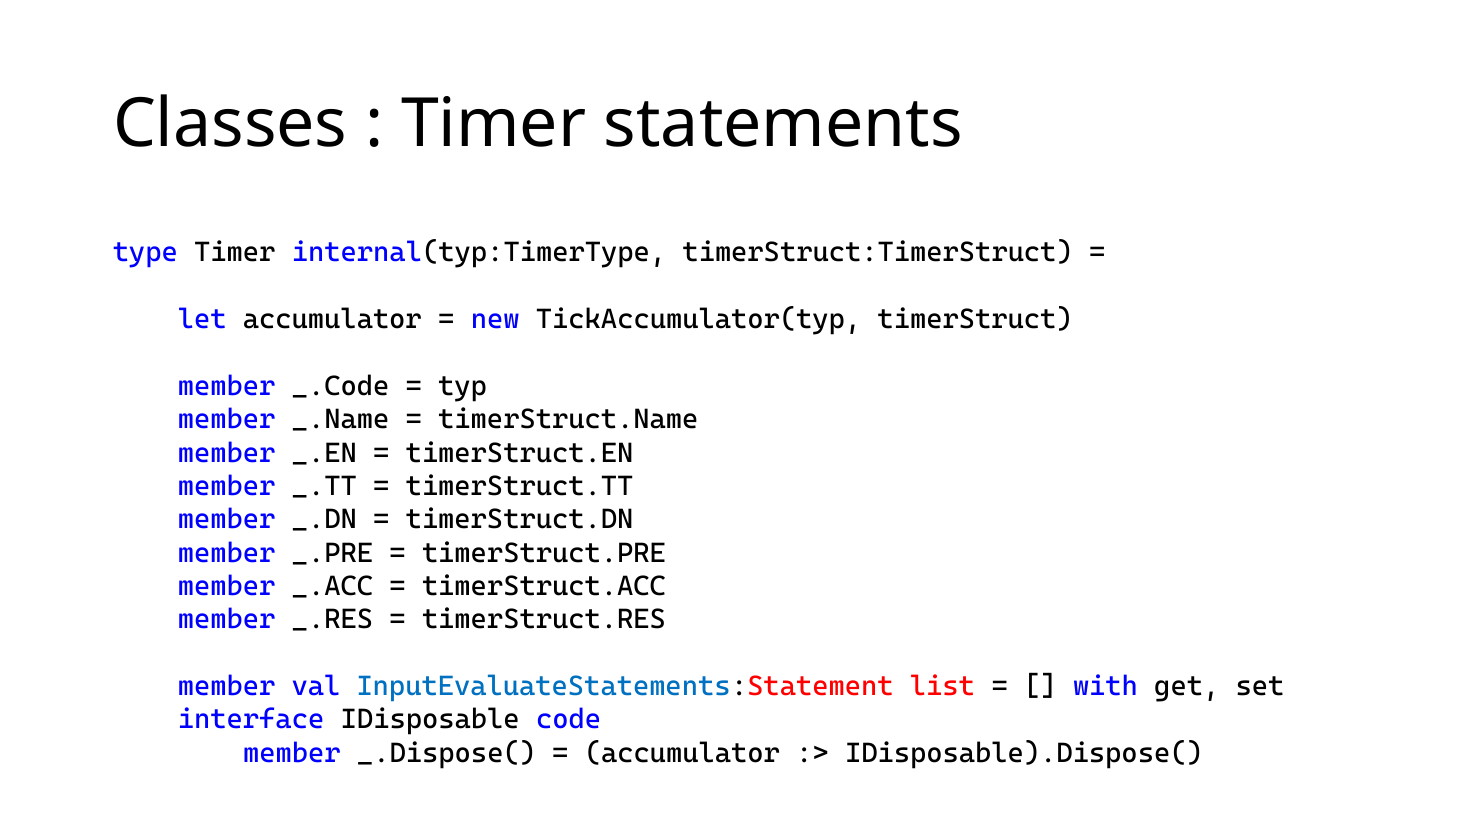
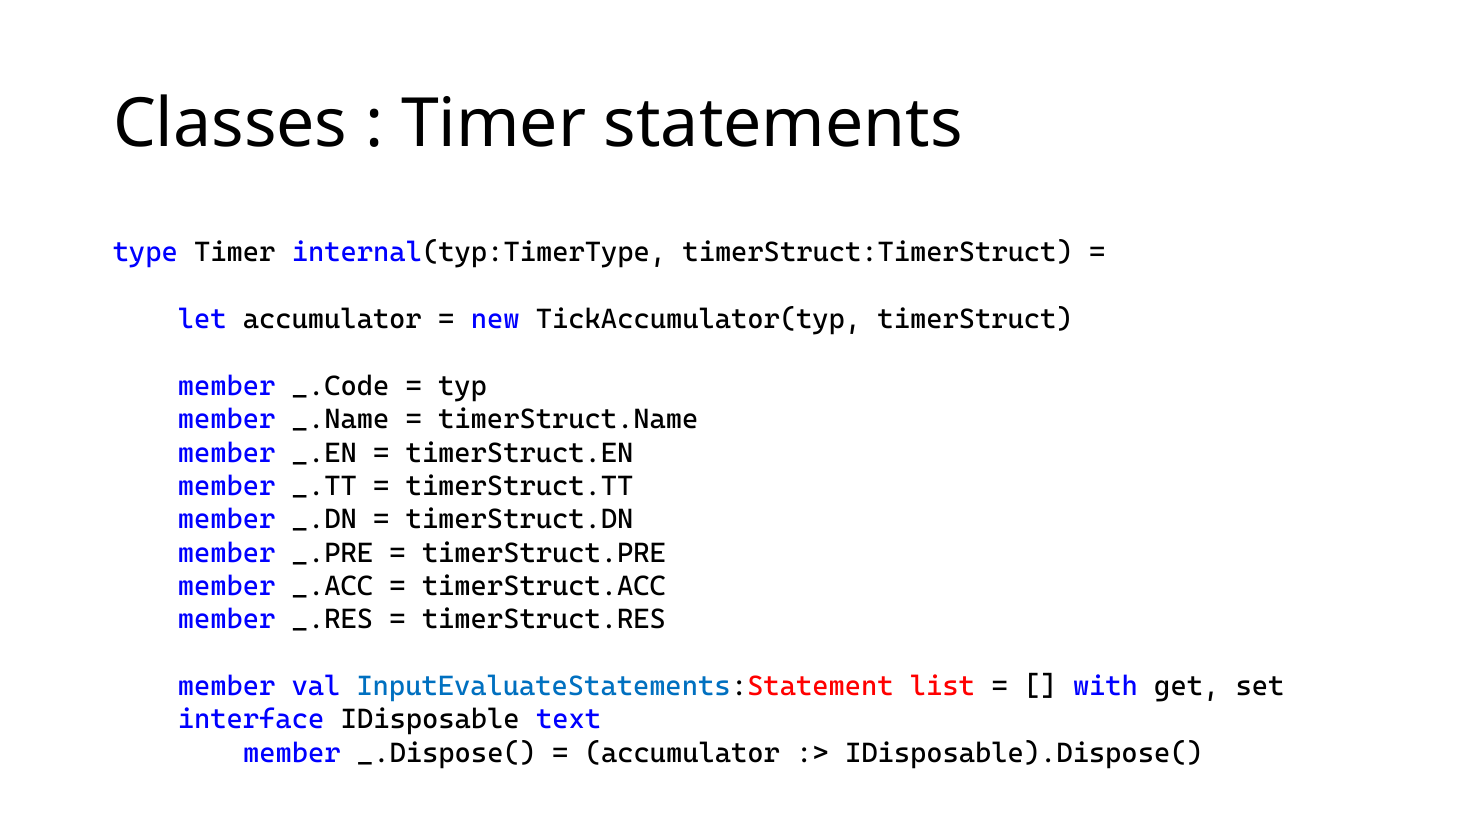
code: code -> text (569, 720)
